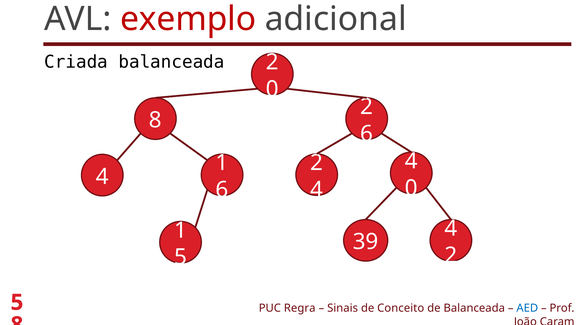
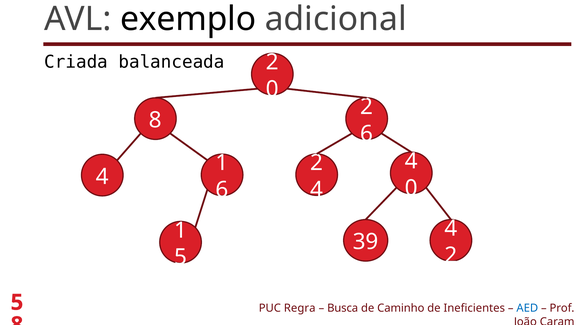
exemplo colour: red -> black (188, 19)
Sinais: Sinais -> Busca (343, 308)
Conceito: Conceito -> Caminho (401, 308)
de Balanceada: Balanceada -> Ineficientes (474, 308)
